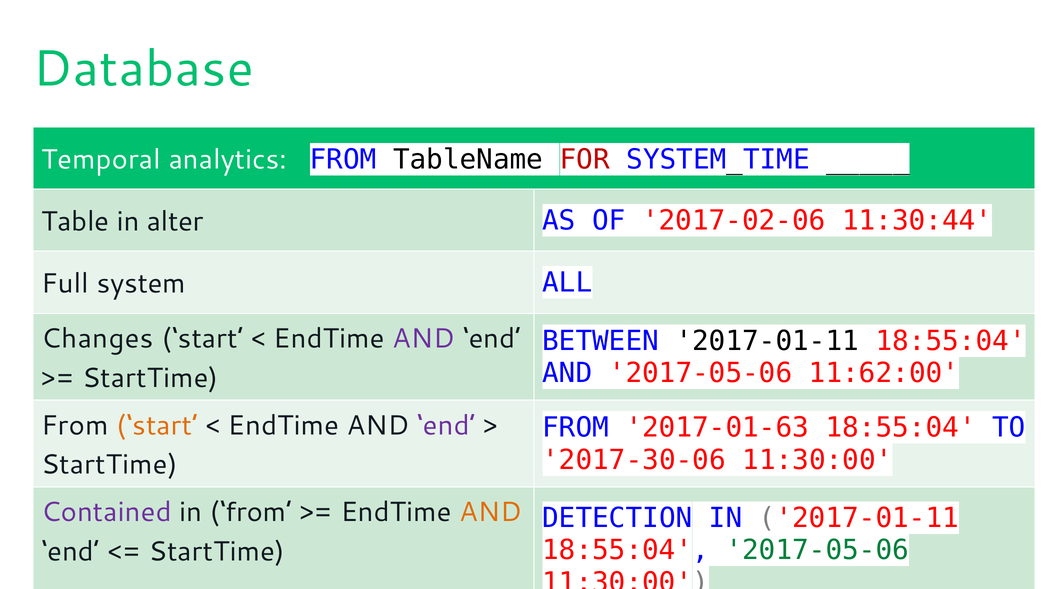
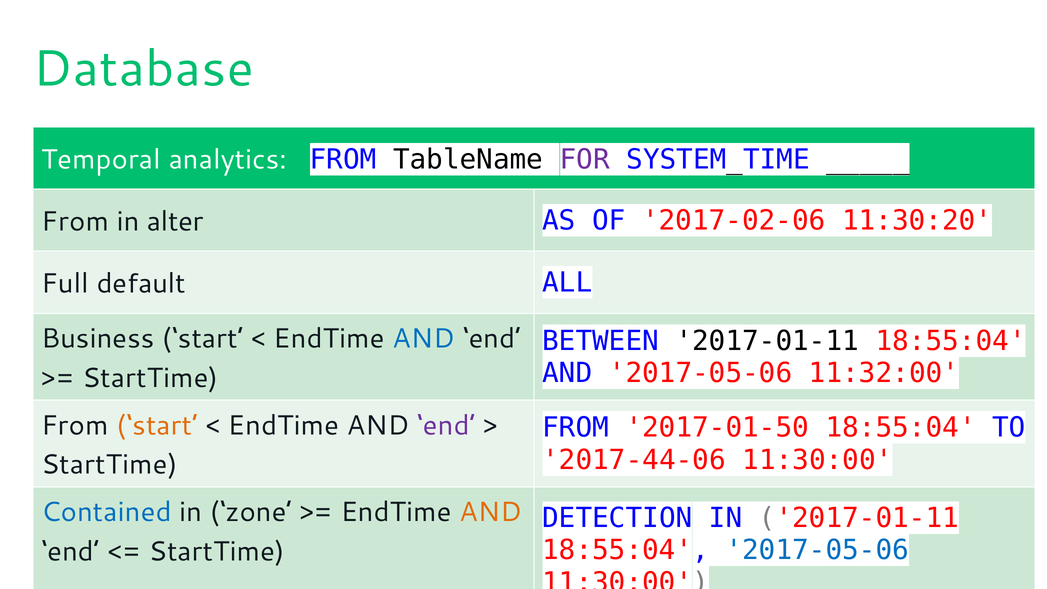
FOR colour: red -> purple (585, 159)
Table: Table -> From (75, 222)
11:30:44: 11:30:44 -> 11:30:20 (917, 221)
system: system -> default (141, 284)
Changes: Changes -> Business (98, 339)
AND colour: purple -> blue (424, 339)
11:62:00: 11:62:00 -> 11:32:00 (884, 373)
2017-01-63: 2017-01-63 -> 2017-01-50 (717, 428)
2017-30-06: 2017-30-06 -> 2017-44-06 (634, 460)
Contained colour: purple -> blue (106, 512)
in from: from -> zone (251, 512)
2017-05-06 colour: green -> blue (817, 550)
